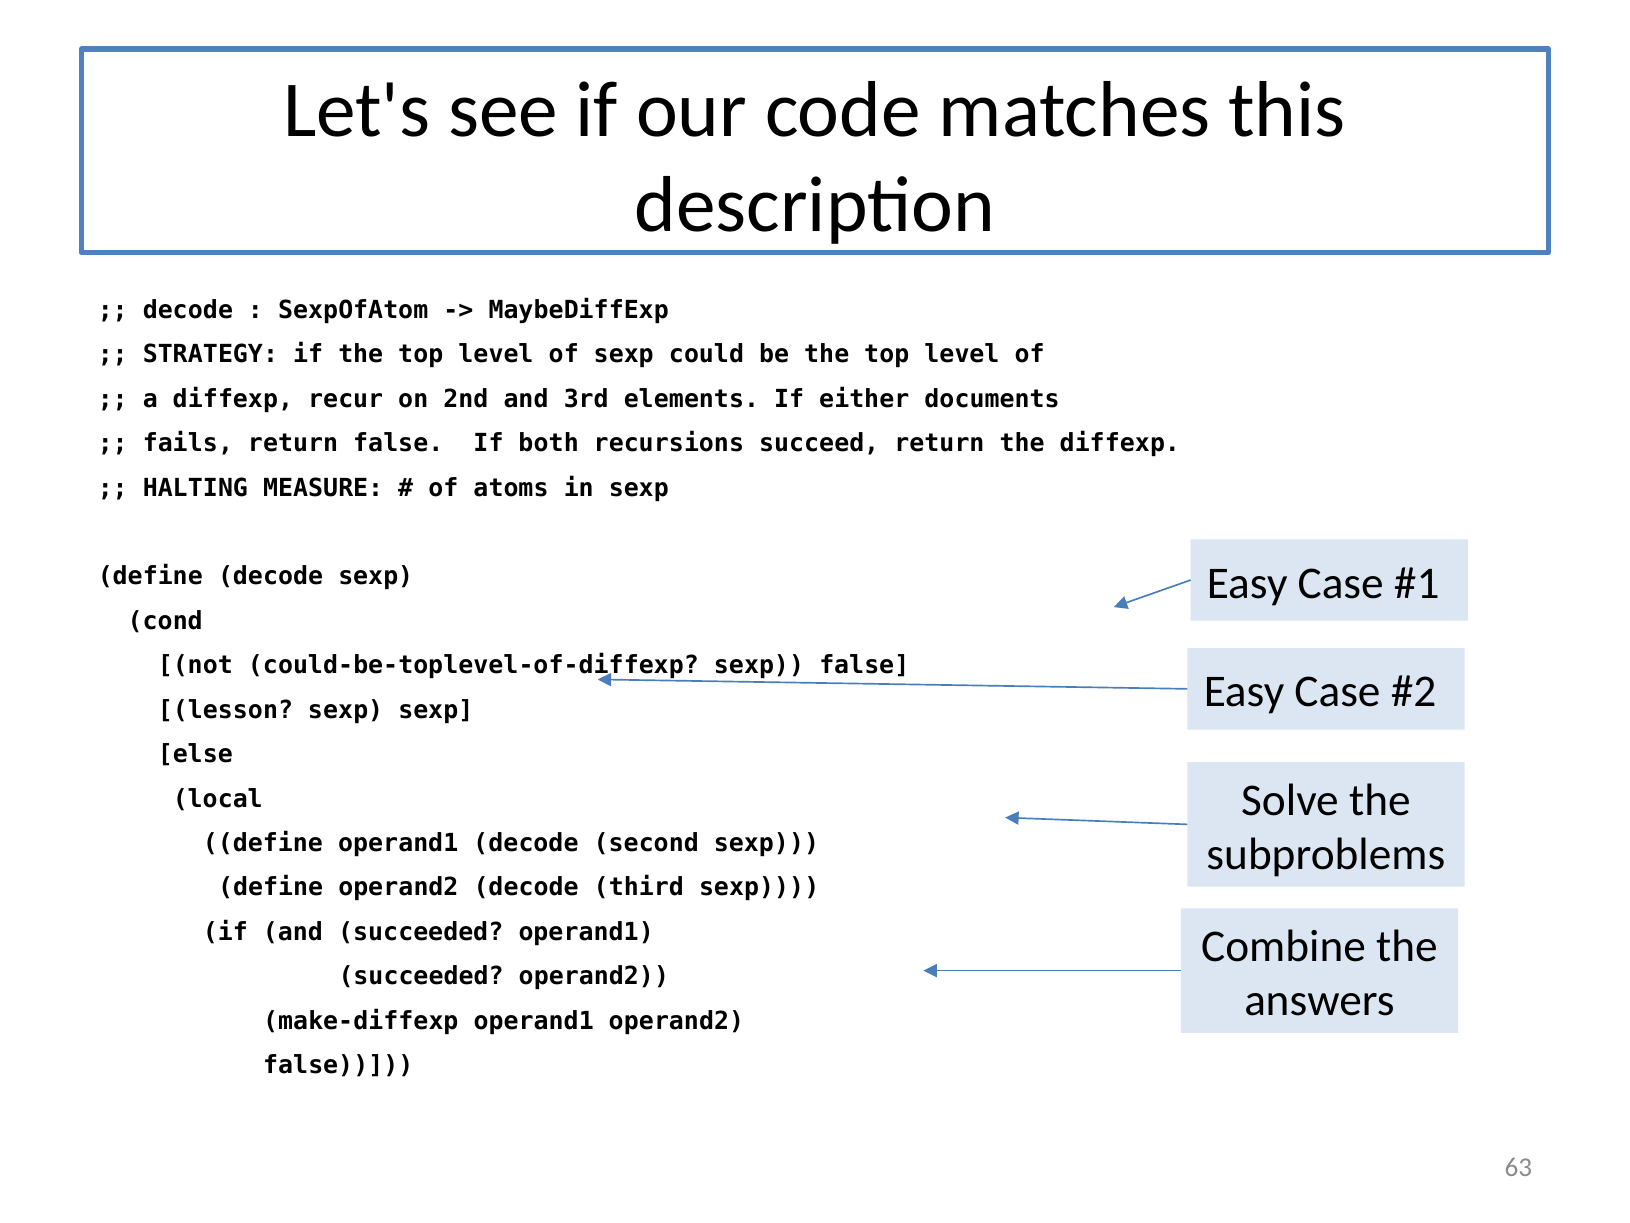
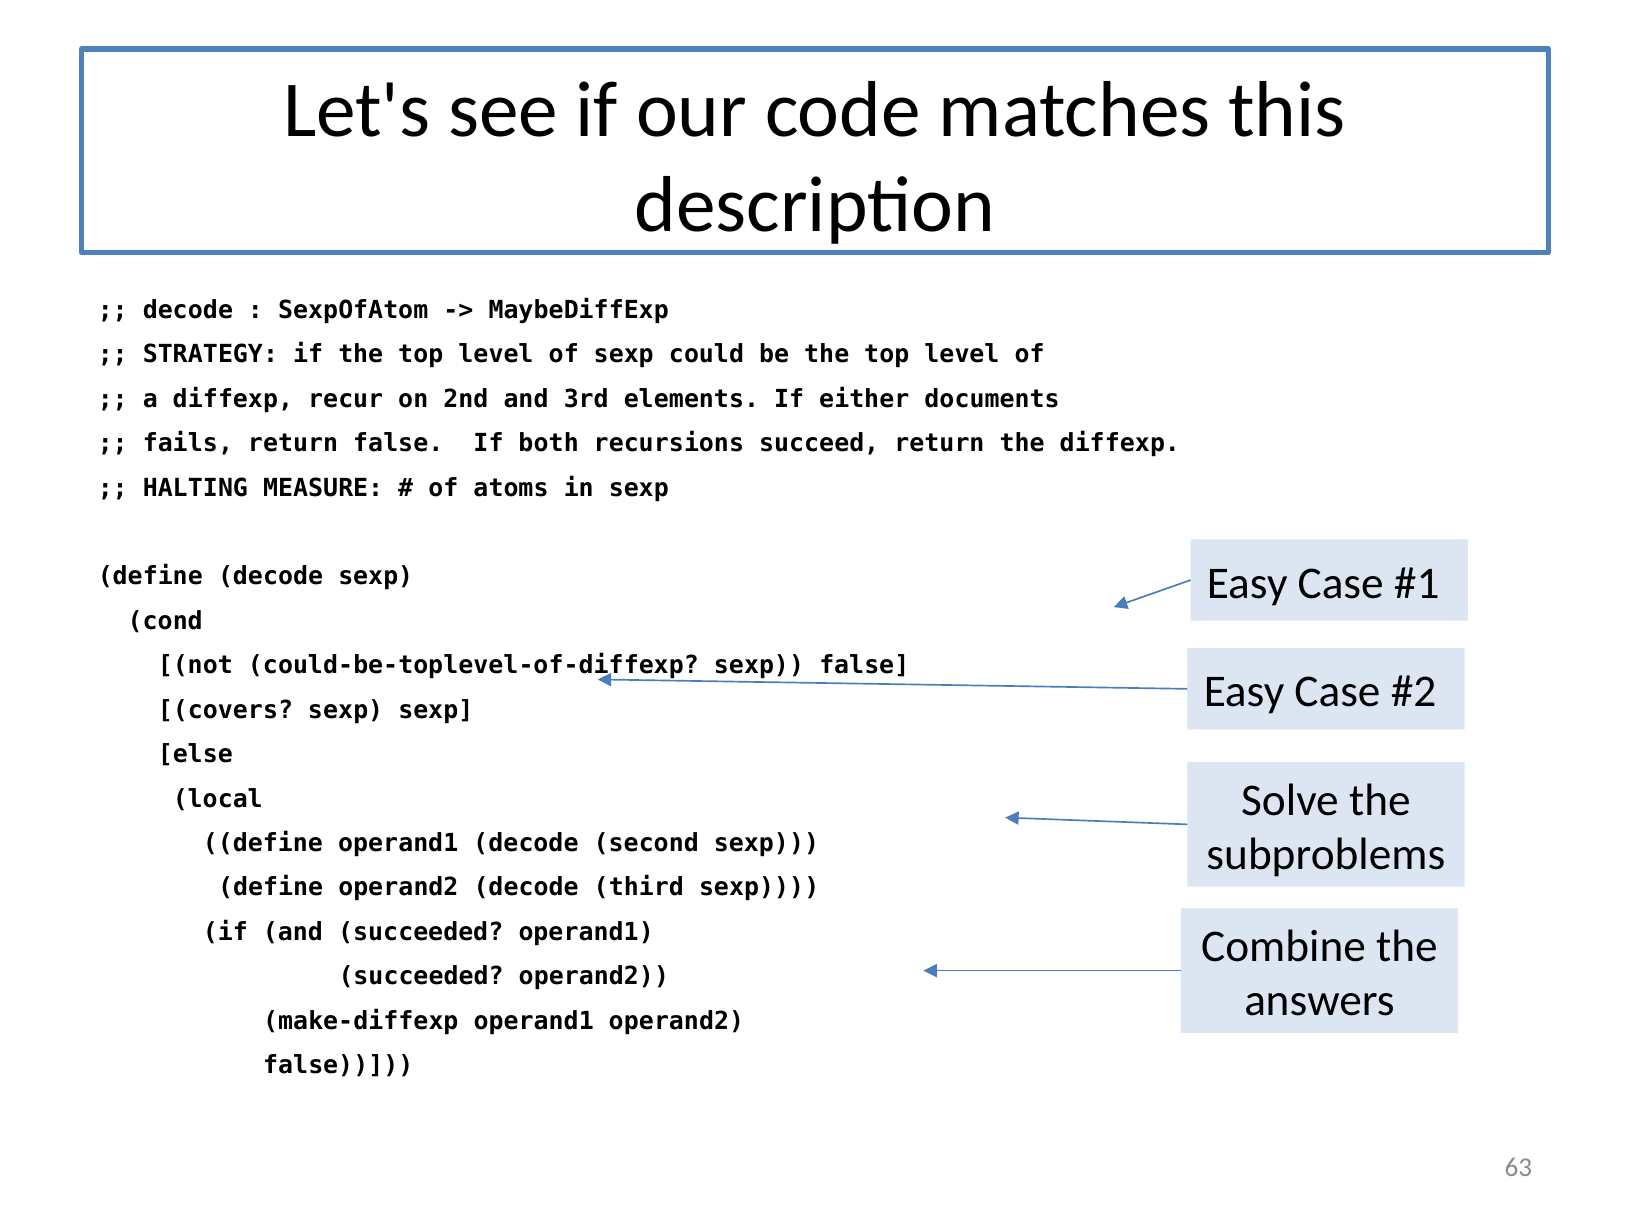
lesson: lesson -> covers (225, 710)
